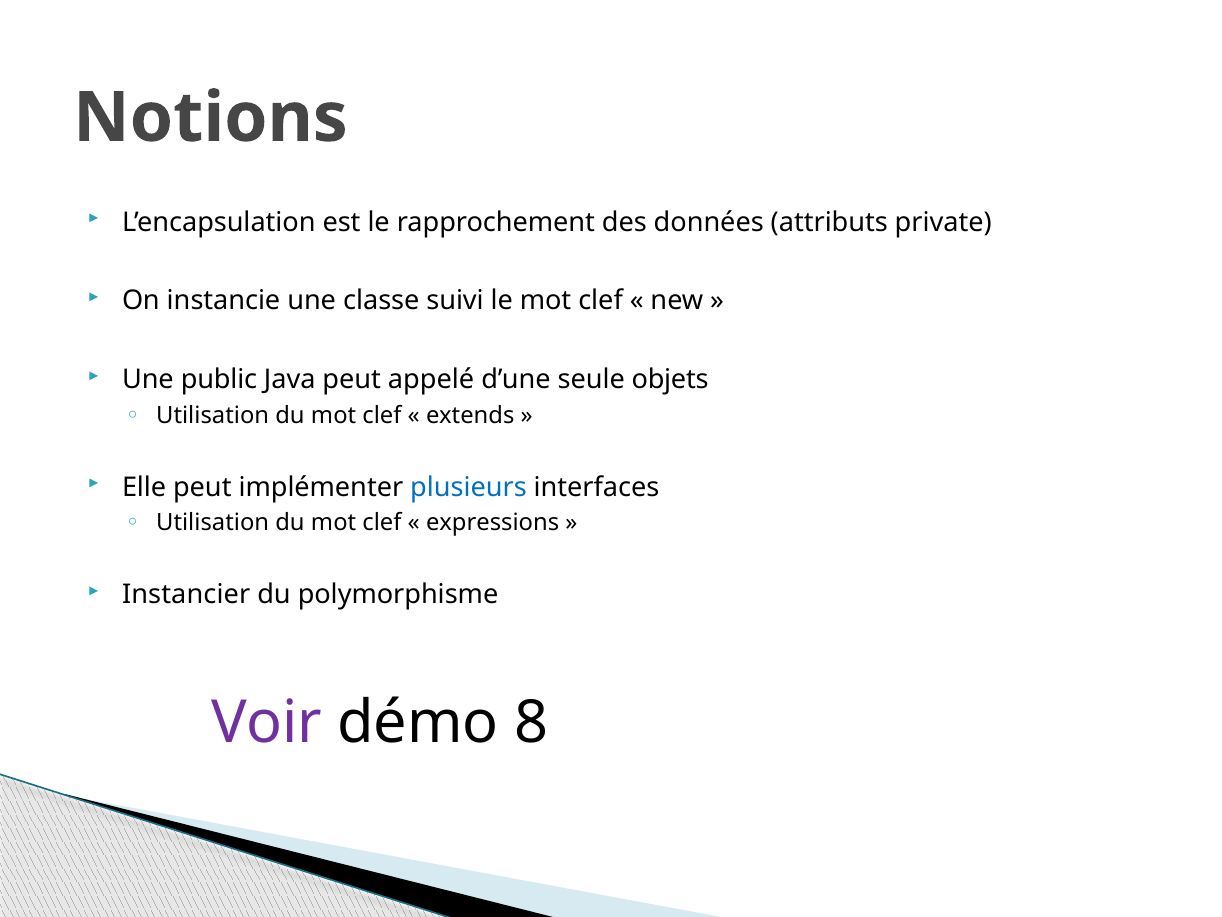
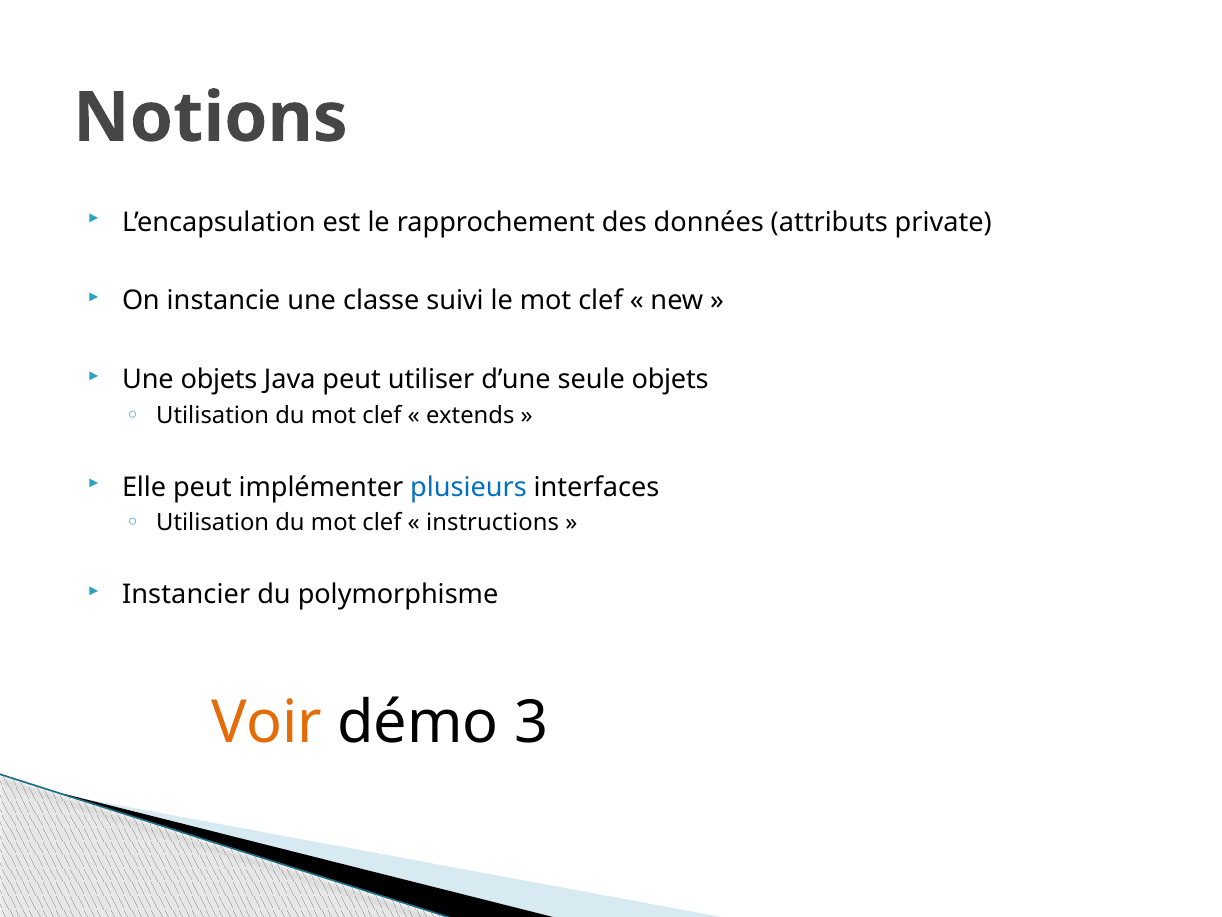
Une public: public -> objets (219, 380)
appelé: appelé -> utiliser (431, 380)
expressions: expressions -> instructions (493, 523)
Voir colour: purple -> orange (267, 722)
8: 8 -> 3 (531, 722)
